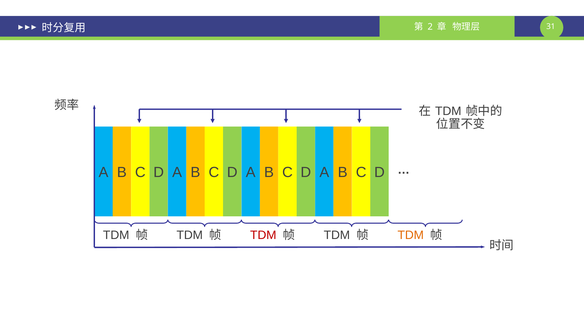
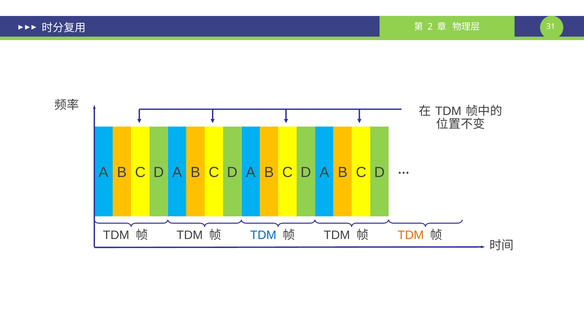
TDM colour: red -> blue (263, 235)
